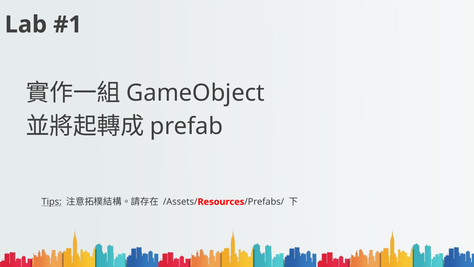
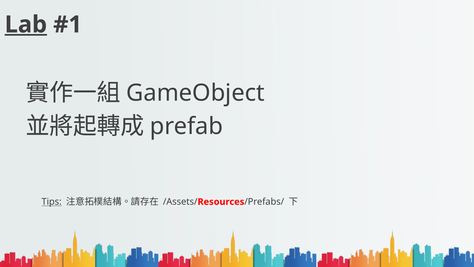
Lab underline: none -> present (26, 25)
